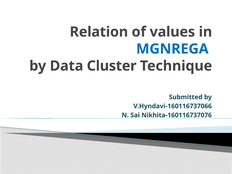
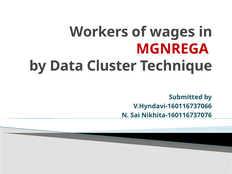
Relation: Relation -> Workers (99, 32)
values: values -> wages (172, 32)
MGNREGA colour: blue -> red (172, 49)
